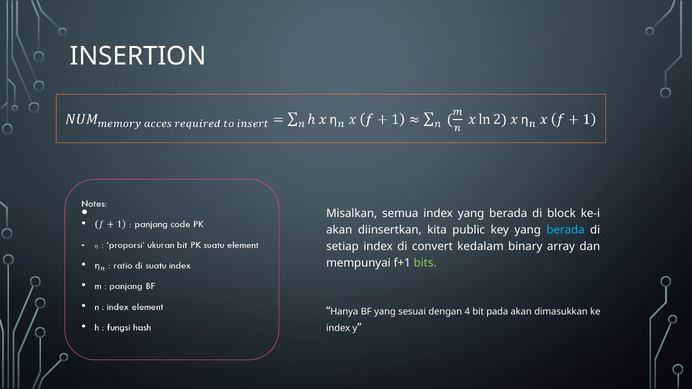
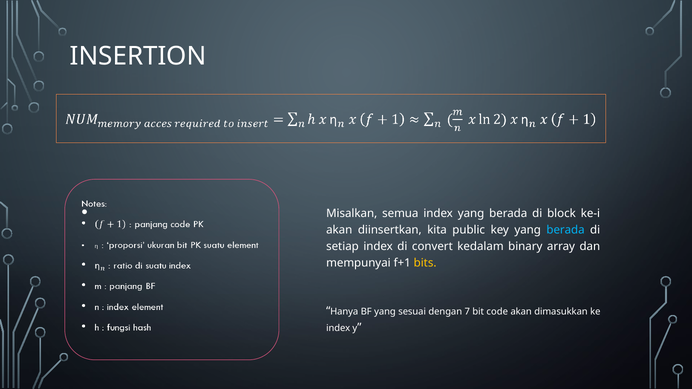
bits colour: light green -> yellow (425, 263)
4: 4 -> 7 (467, 312)
pada: pada -> code (497, 312)
